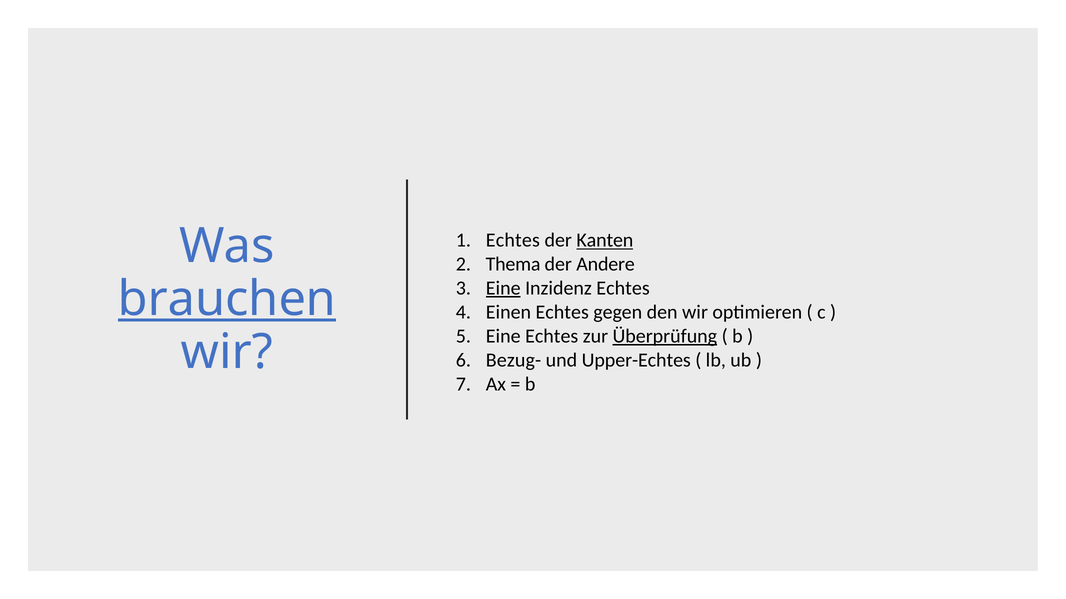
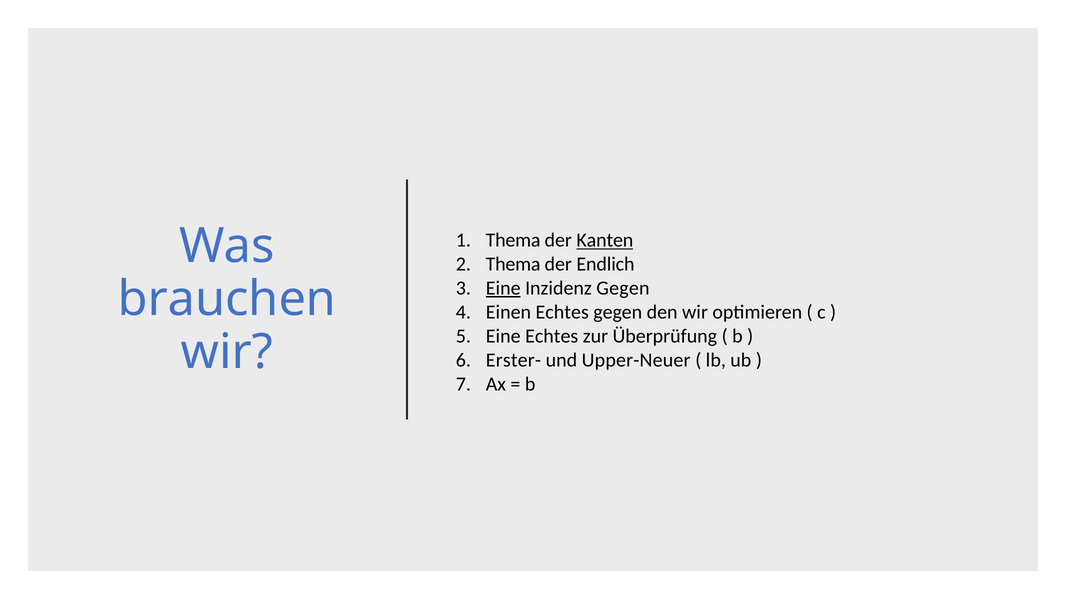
Echtes: Echtes -> Thema (513, 241)
Andere: Andere -> Endlich (606, 265)
Inzidenz Echtes: Echtes -> Gegen (623, 289)
brauchen underline: present -> none (227, 299)
Überprüfung underline: present -> none (665, 337)
Bezug-: Bezug- -> Erster- (513, 361)
Upper-Echtes: Upper-Echtes -> Upper-Neuer (636, 361)
